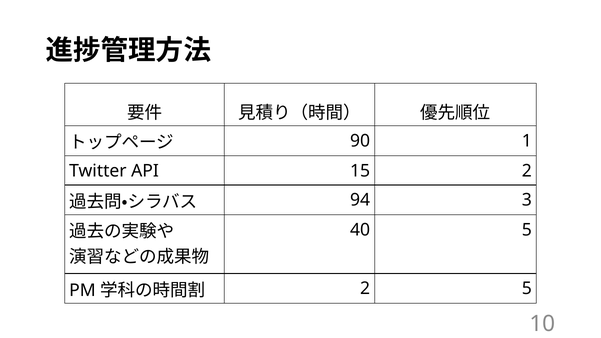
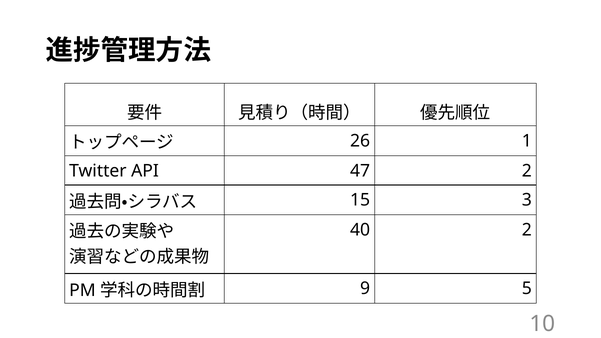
90: 90 -> 26 (360, 141)
15: 15 -> 47 (360, 171)
94: 94 -> 15 (360, 200)
40 5: 5 -> 2 (527, 230)
2: 2 -> 9 (365, 289)
